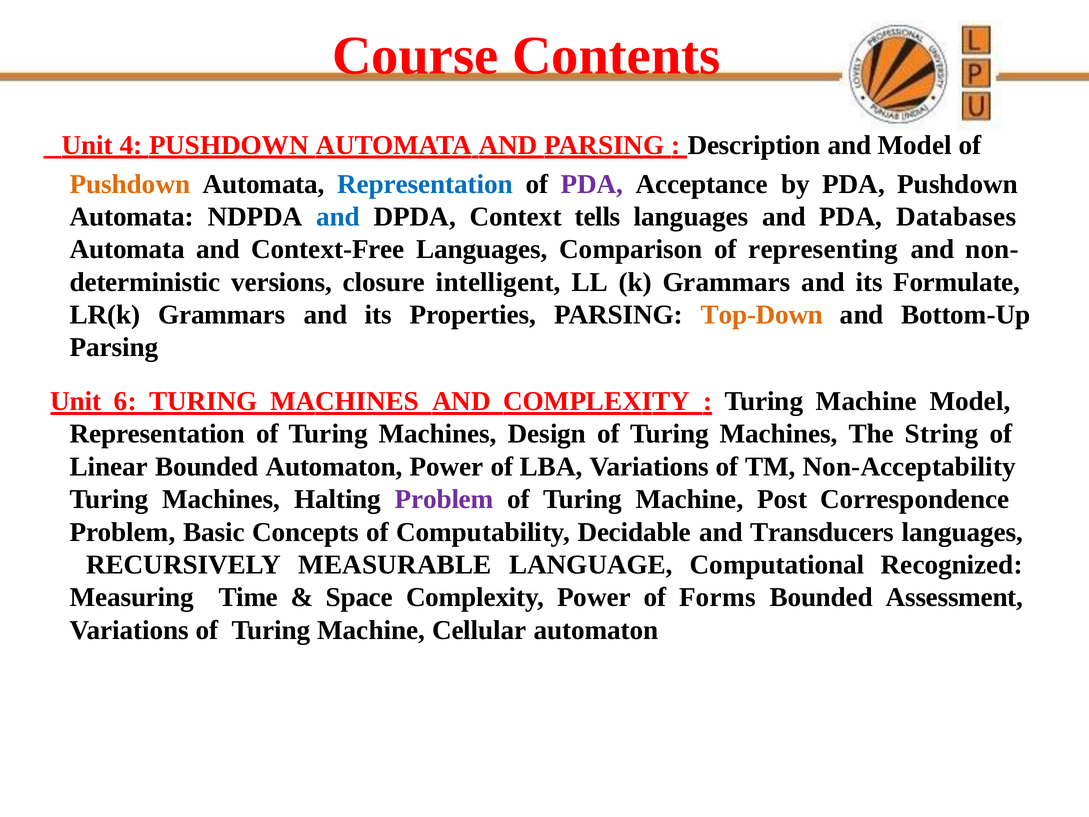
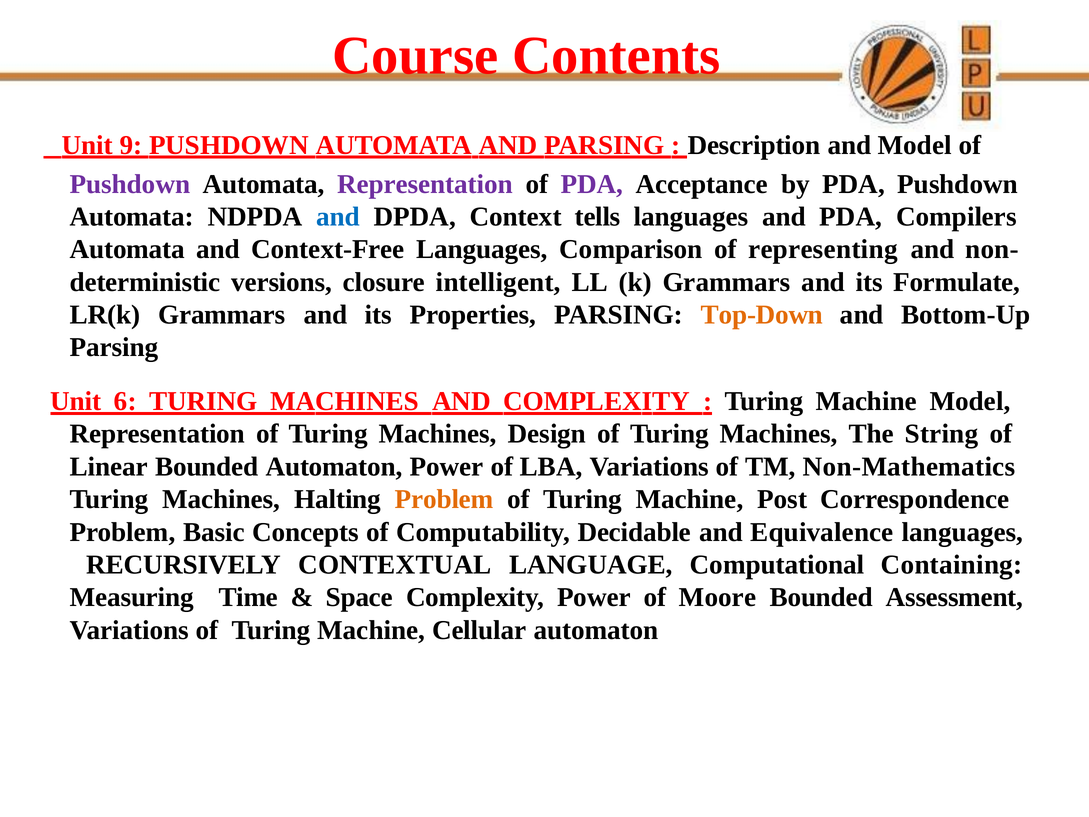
4: 4 -> 9 (131, 145)
Pushdown colour: orange -> purple (130, 184)
Representation colour: blue -> purple (425, 184)
Databases: Databases -> Compilers (956, 217)
Non-Acceptability: Non-Acceptability -> Non-Mathematics (909, 467)
Problem colour: purple -> orange (444, 499)
Transducers: Transducers -> Equivalence (822, 532)
MEASURABLE: MEASURABLE -> CONTEXTUAL (395, 565)
Recognized: Recognized -> Containing (952, 565)
Forms: Forms -> Moore (717, 597)
